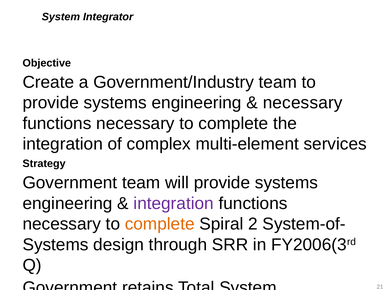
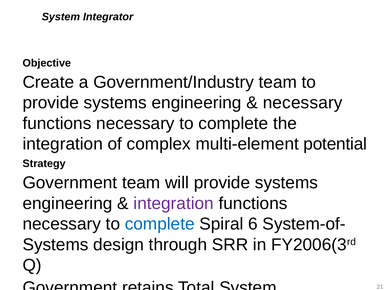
services: services -> potential (335, 144)
complete colour: orange -> blue (160, 224)
2: 2 -> 6 (253, 224)
